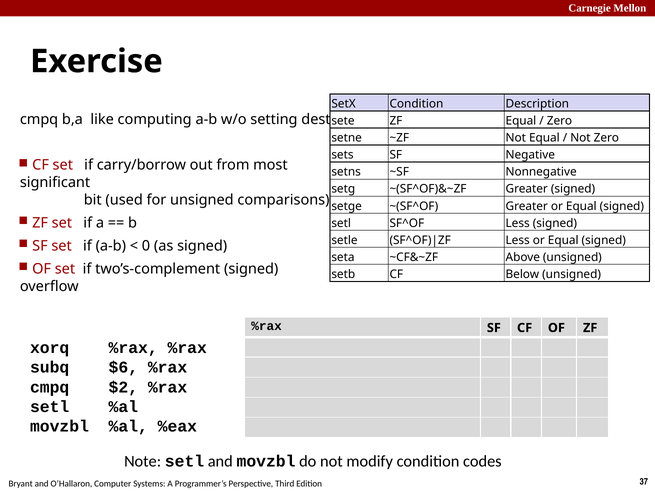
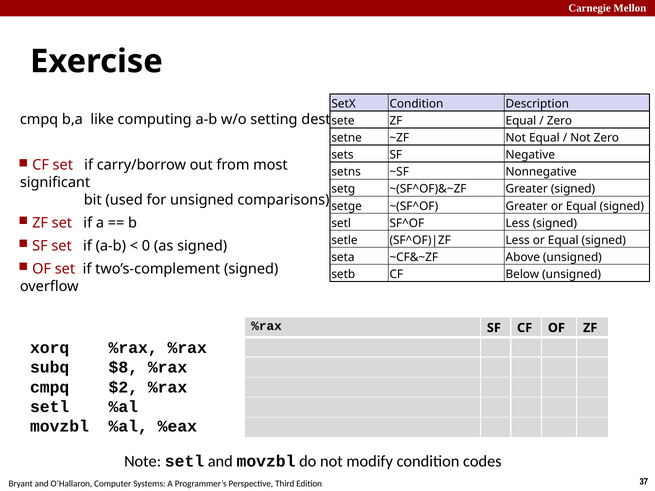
$6: $6 -> $8 (123, 368)
